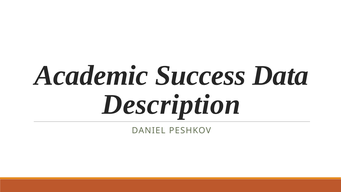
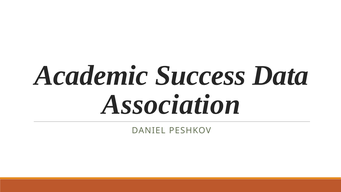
Description: Description -> Association (171, 105)
